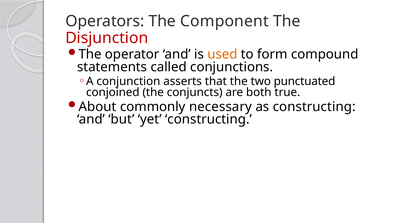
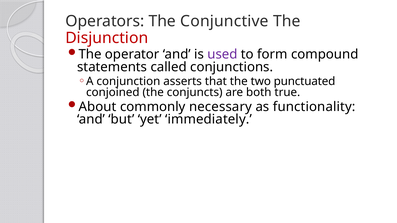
Component: Component -> Conjunctive (224, 21)
used colour: orange -> purple (222, 54)
as constructing: constructing -> functionality (314, 107)
yet constructing: constructing -> immediately (209, 120)
